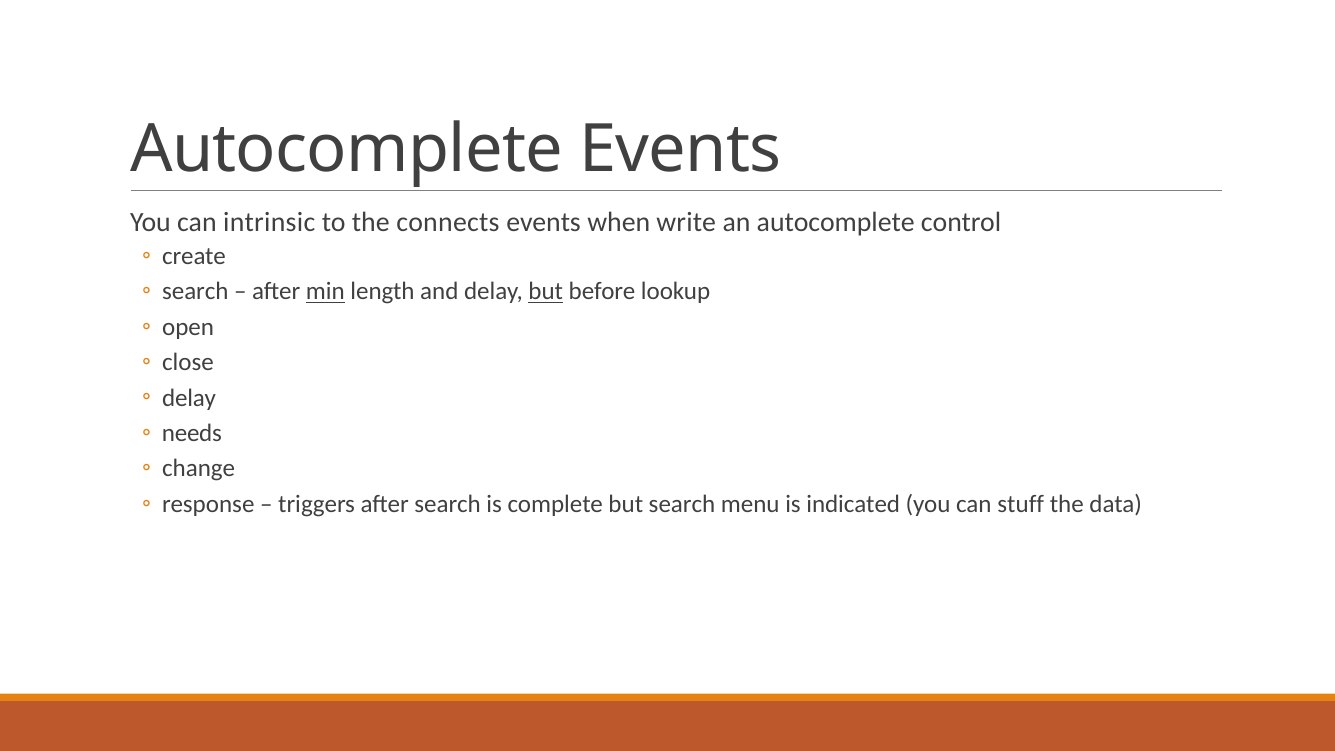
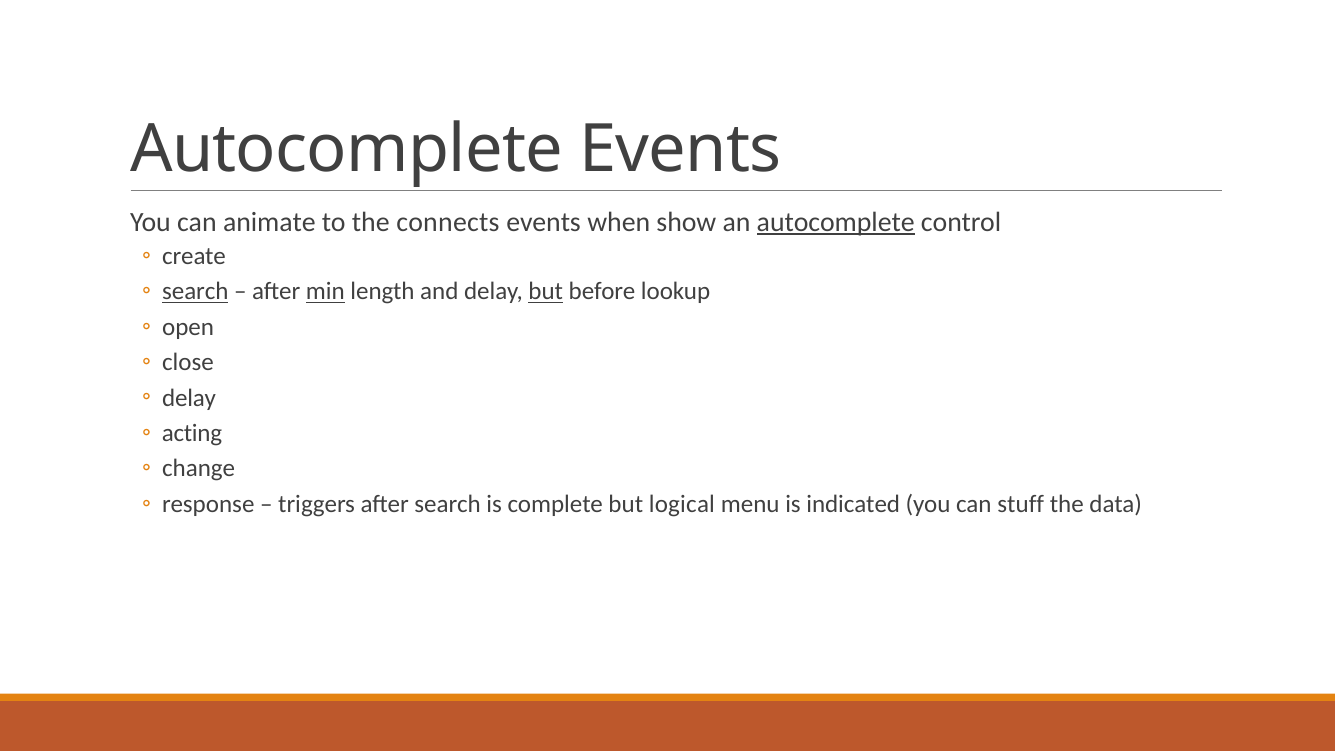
intrinsic: intrinsic -> animate (269, 222)
write: write -> show (686, 222)
autocomplete underline: none -> present (836, 222)
search underline: none -> present (195, 292)
needs: needs -> acting (192, 433)
but search: search -> logical (682, 504)
